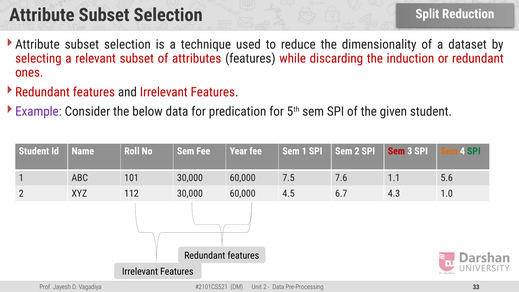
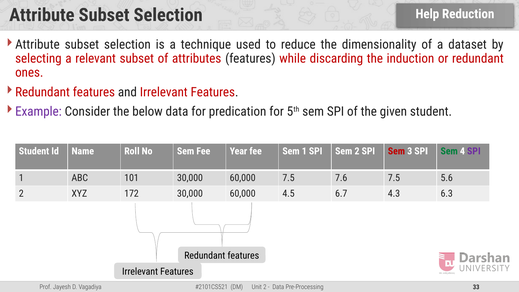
Split: Split -> Help (427, 14)
Sem colour: orange -> green (449, 151)
SPI colour: green -> purple (474, 151)
7.6 1.1: 1.1 -> 7.5 (394, 178)
112: 112 -> 172 (131, 194)
1.0: 1.0 -> 6.3 (447, 194)
